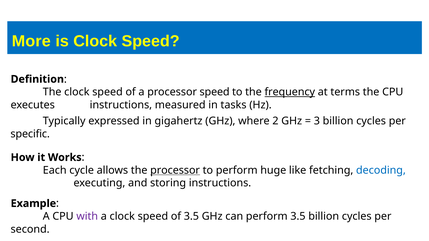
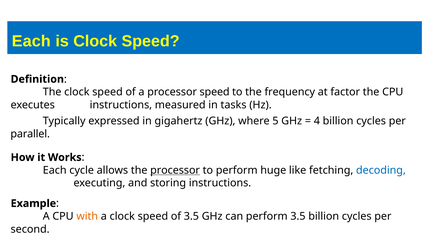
More: More -> Each (31, 41)
frequency underline: present -> none (290, 92)
terms: terms -> factor (345, 92)
2: 2 -> 5 (275, 121)
3: 3 -> 4 (317, 121)
specific: specific -> parallel (30, 134)
with colour: purple -> orange (87, 217)
